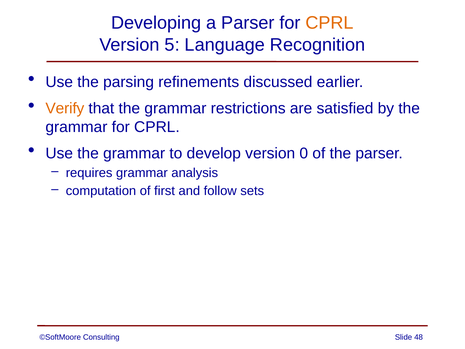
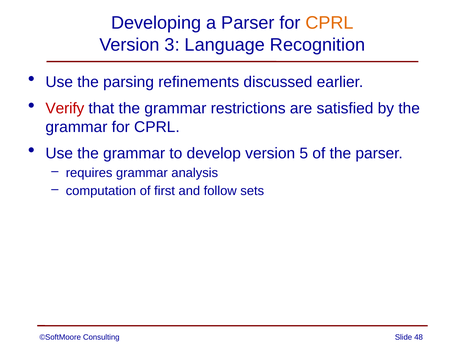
5: 5 -> 3 (172, 45)
Verify colour: orange -> red (65, 108)
0: 0 -> 5 (304, 153)
